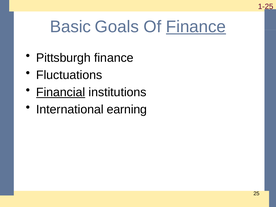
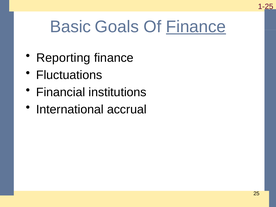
Pittsburgh: Pittsburgh -> Reporting (63, 58)
Financial underline: present -> none (61, 92)
earning: earning -> accrual (127, 109)
